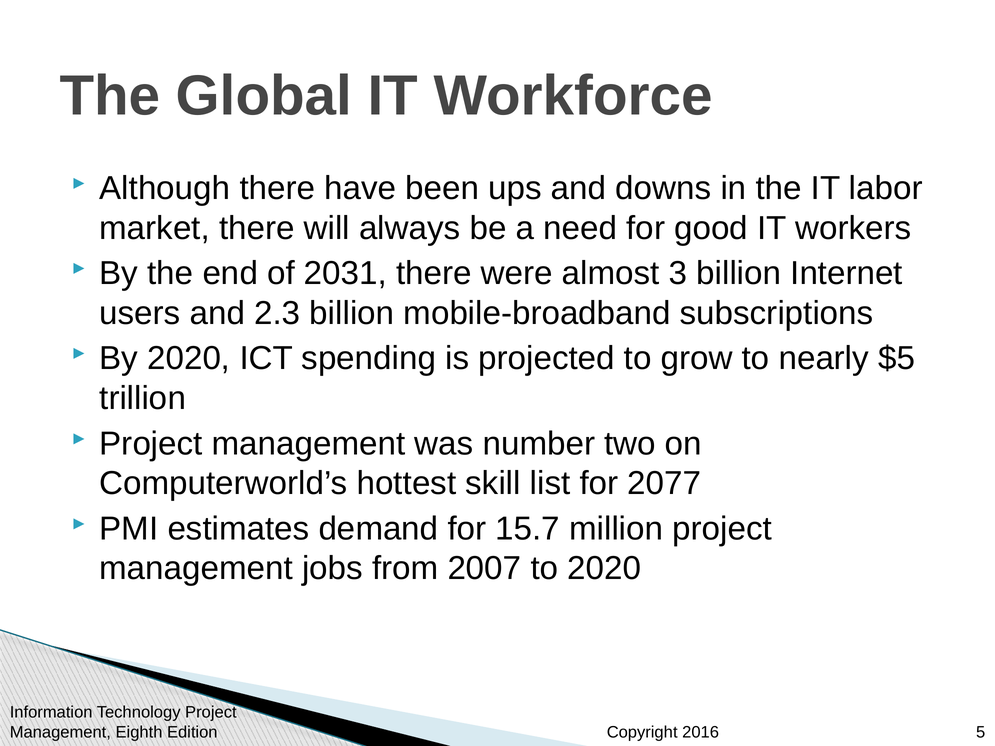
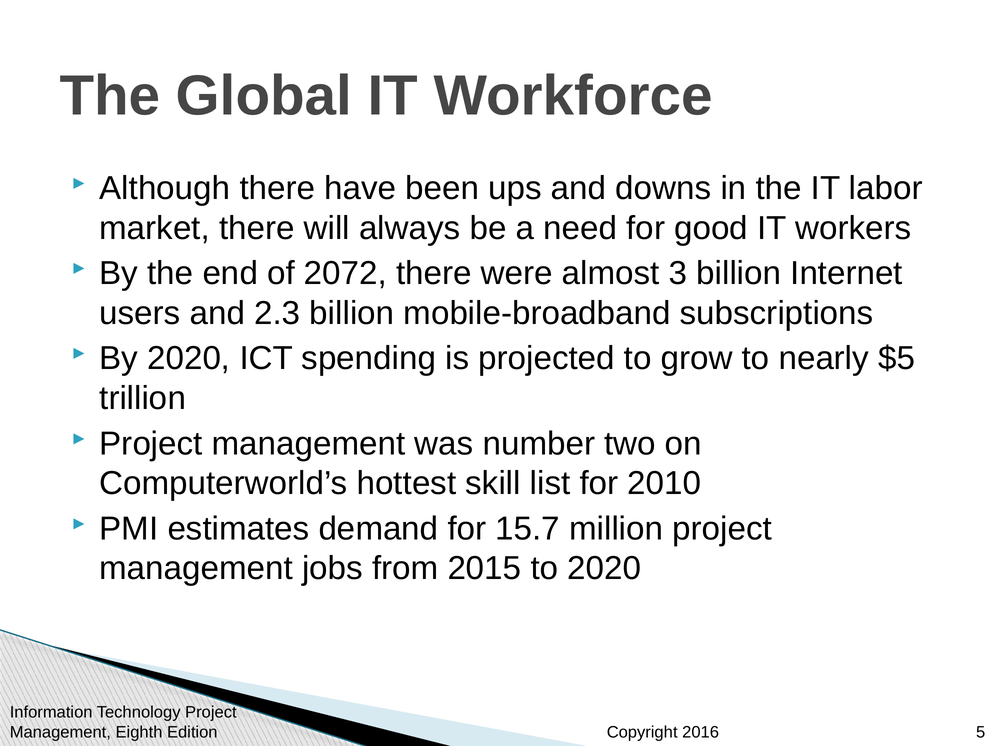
2031: 2031 -> 2072 (345, 273)
2077: 2077 -> 2010 (664, 484)
2007: 2007 -> 2015 (484, 569)
